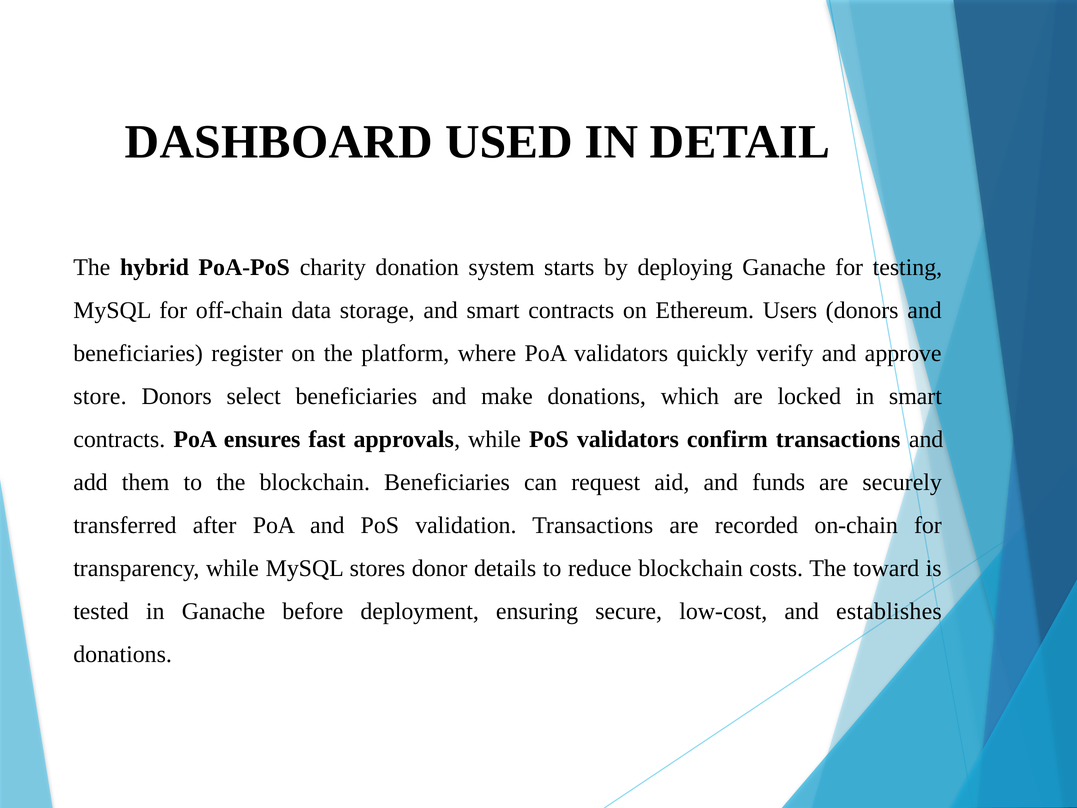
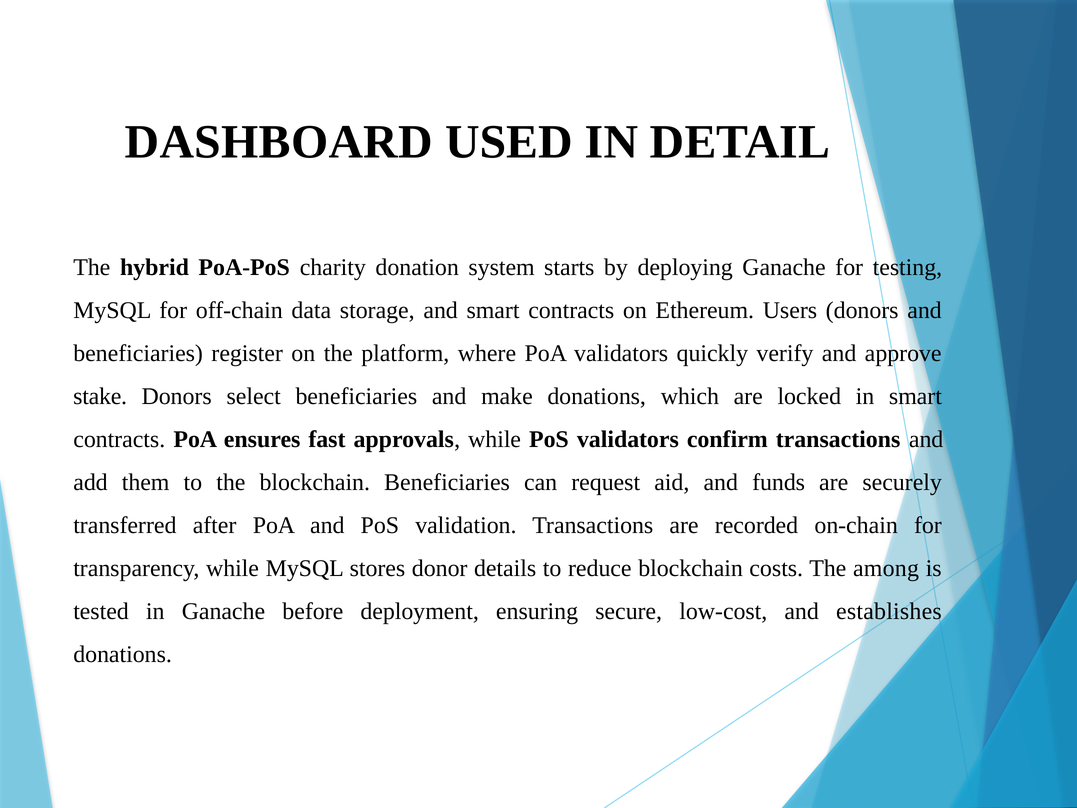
store: store -> stake (100, 396)
toward: toward -> among (886, 568)
